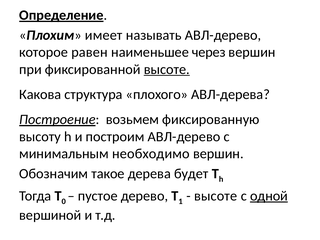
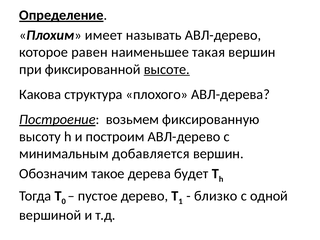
через: через -> такая (209, 52)
необходимо: необходимо -> добавляется (151, 154)
высоте: высоте -> близко (216, 196)
одной underline: present -> none (269, 196)
